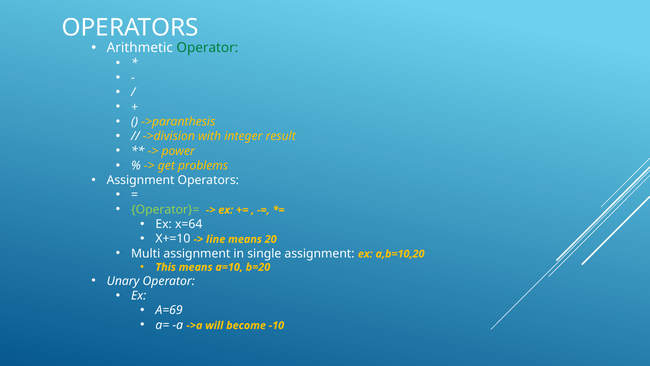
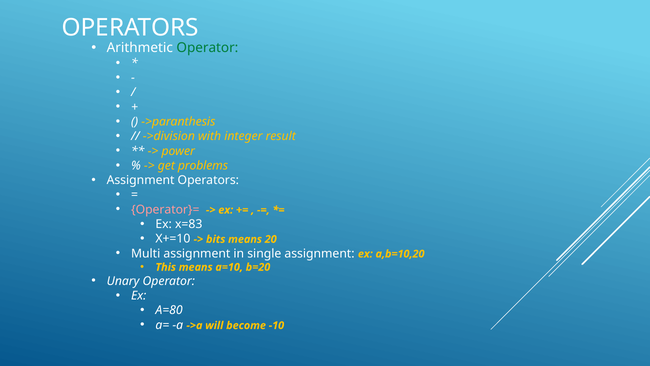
Operator}= colour: light green -> pink (165, 209)
x=64: x=64 -> x=83 (189, 224)
line: line -> bits (216, 239)
A=69: A=69 -> A=80 (169, 310)
